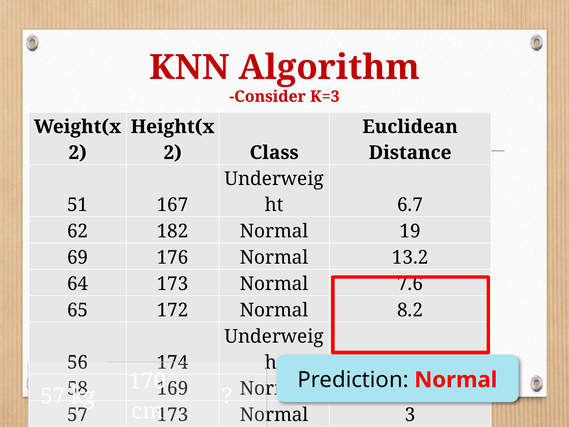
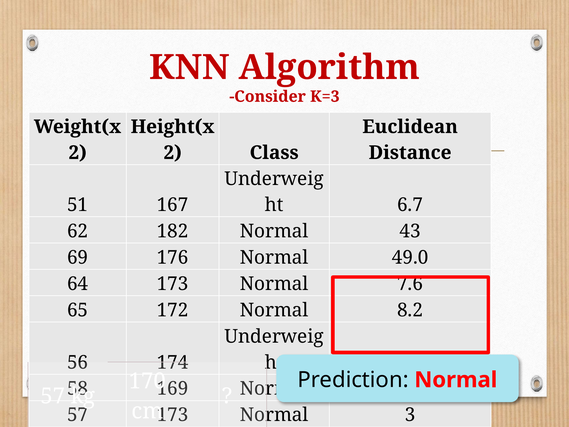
19: 19 -> 43 (410, 231)
13.2: 13.2 -> 49.0 (410, 257)
